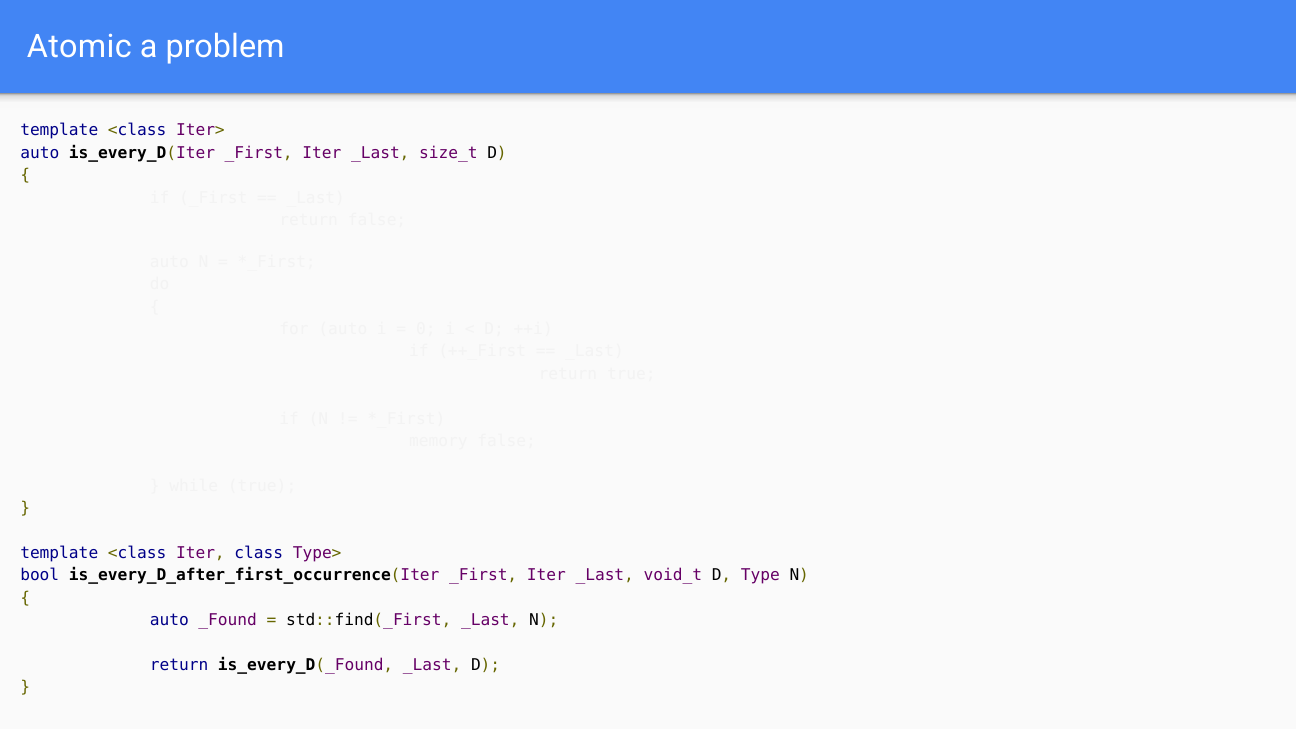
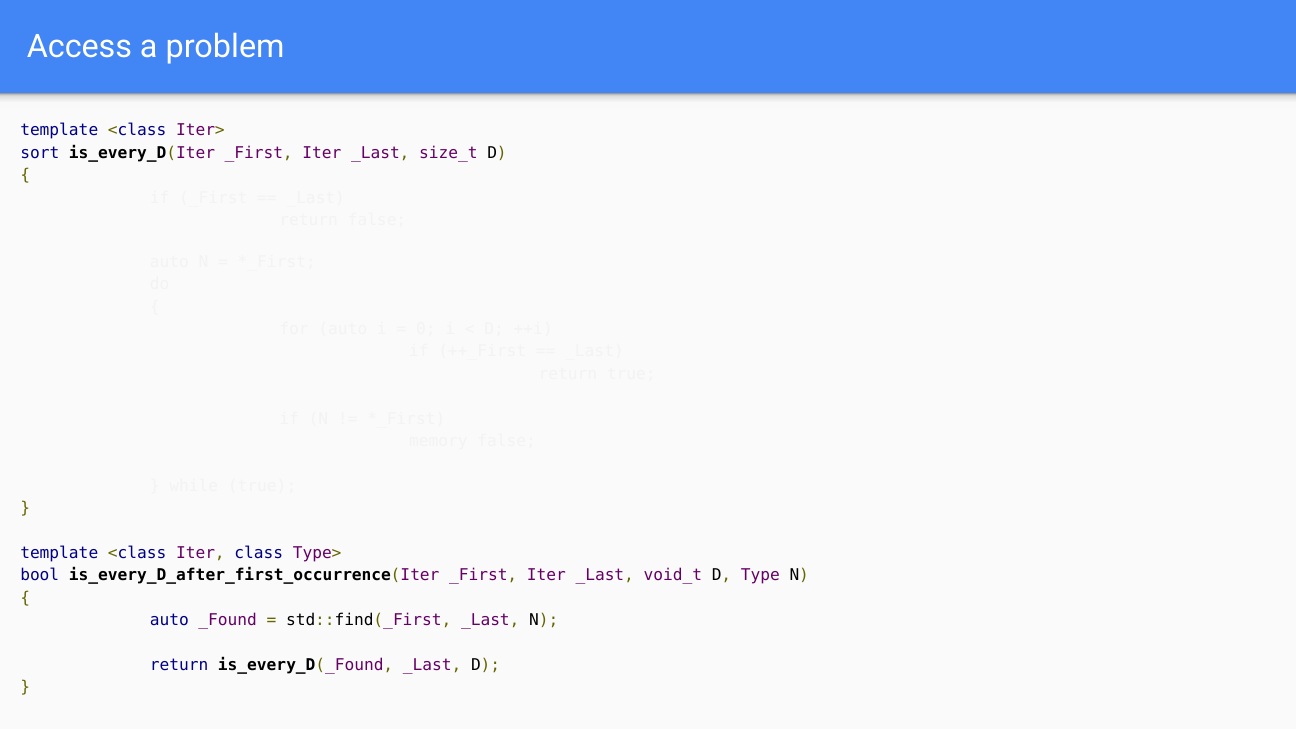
Atomic: Atomic -> Access (79, 47)
auto: auto -> sort (40, 153)
